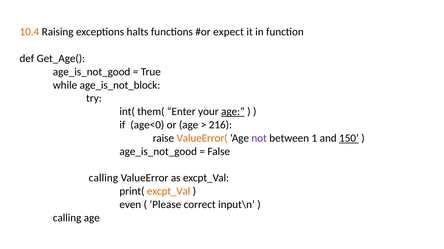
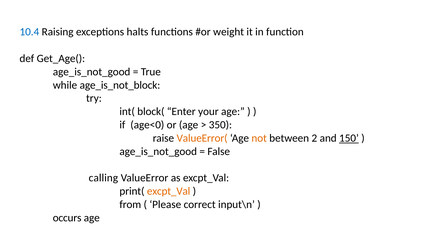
10.4 colour: orange -> blue (29, 32)
expect: expect -> weight (229, 32)
them(: them( -> block( (151, 112)
age underline: present -> none (233, 112)
216: 216 -> 350 (220, 125)
not colour: purple -> orange (259, 139)
1: 1 -> 2 (314, 139)
even: even -> from (130, 205)
calling: calling -> occurs (67, 218)
